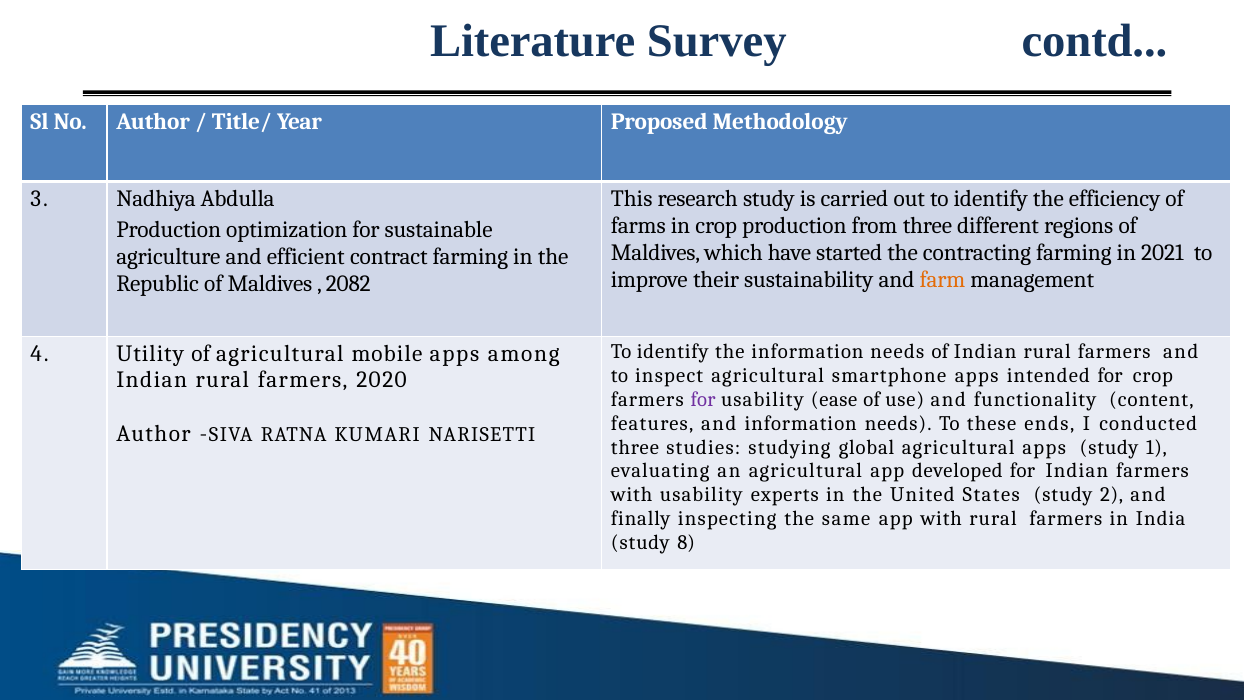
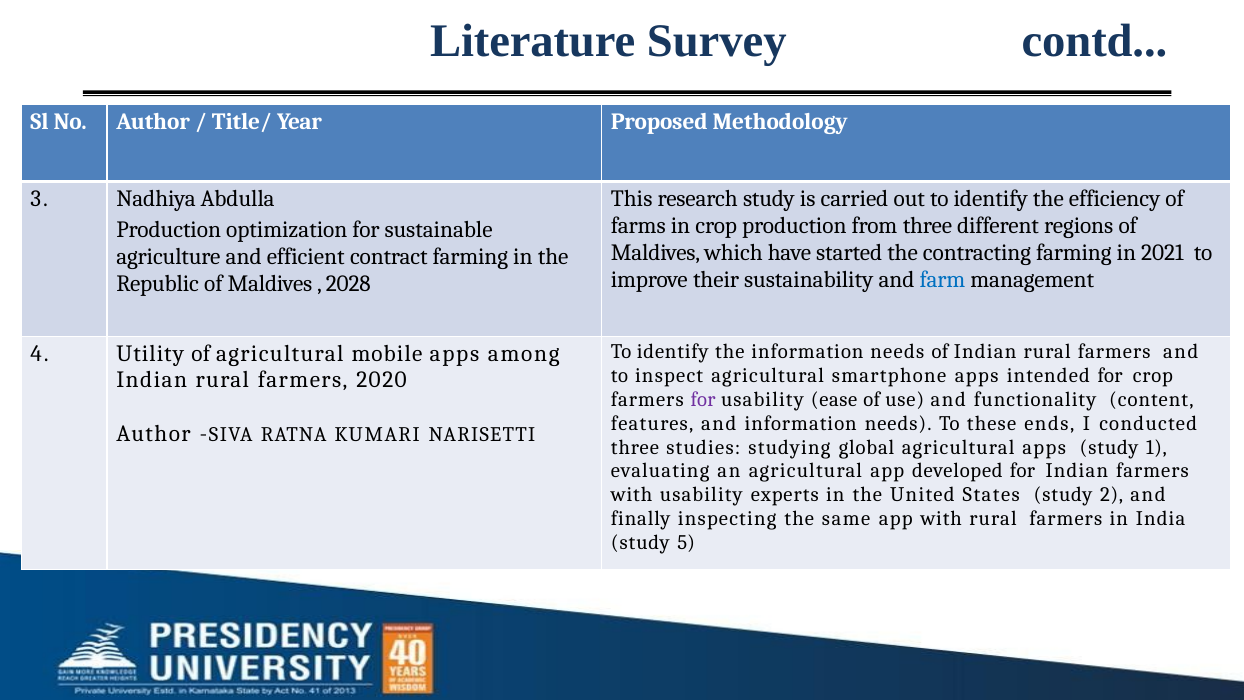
farm colour: orange -> blue (942, 280)
2082: 2082 -> 2028 (348, 284)
8: 8 -> 5 (686, 542)
